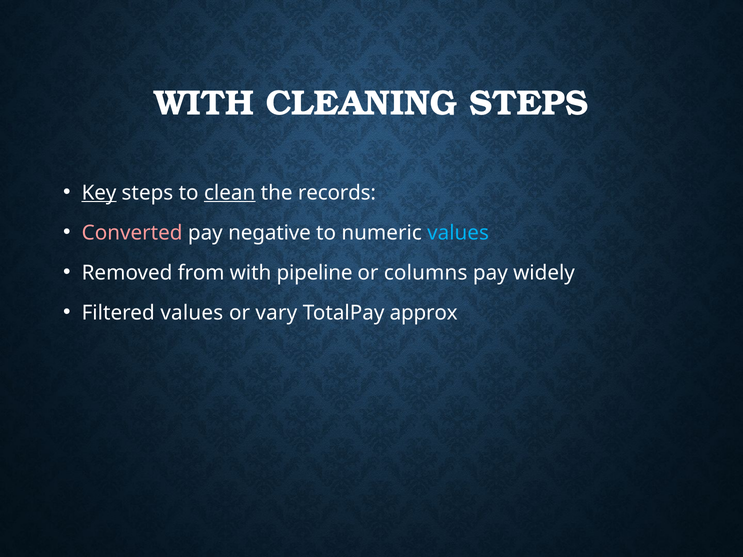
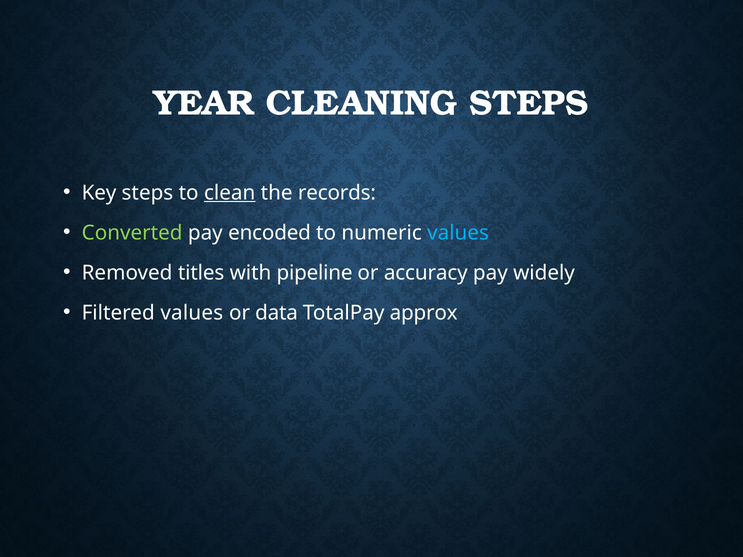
WITH: WITH -> YEAR (204, 103)
Key underline: present -> none (99, 193)
Converted colour: pink -> light green (132, 233)
negative: negative -> encoded (270, 233)
from: from -> titles (201, 273)
columns: columns -> accuracy (426, 273)
vary: vary -> data (277, 313)
